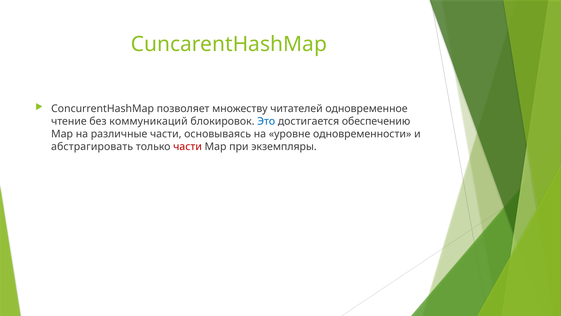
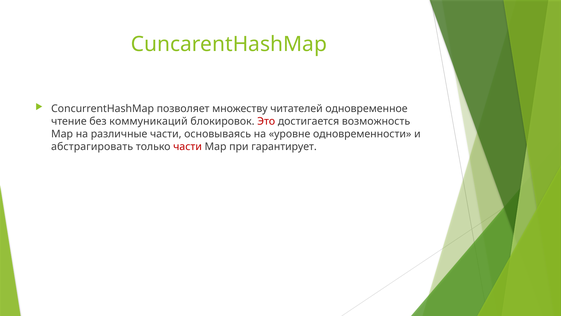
Это colour: blue -> red (266, 121)
обеспечению: обеспечению -> возможность (376, 121)
экземпляры: экземпляры -> гарантирует (284, 146)
